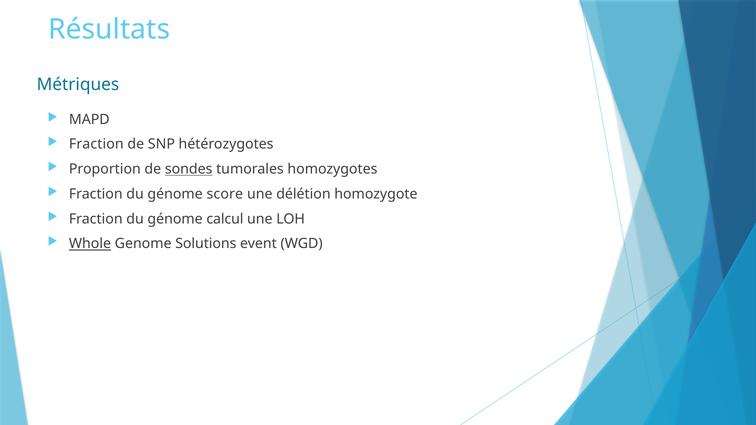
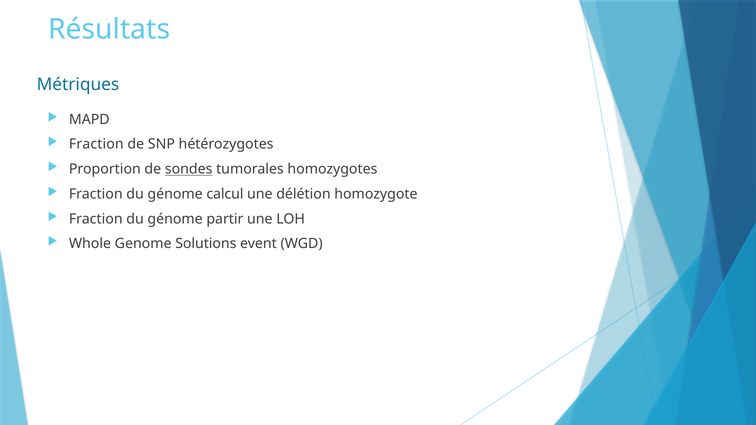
score: score -> calcul (225, 194)
calcul: calcul -> partir (225, 219)
Whole underline: present -> none (90, 244)
